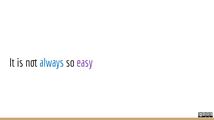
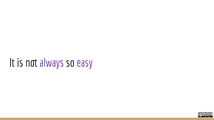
always colour: blue -> purple (52, 63)
